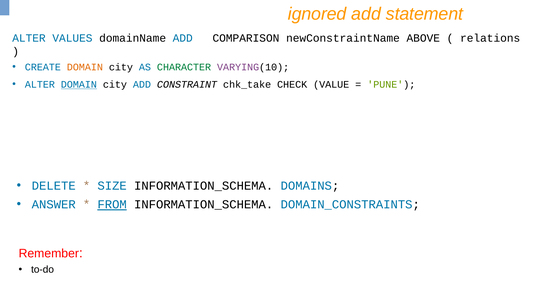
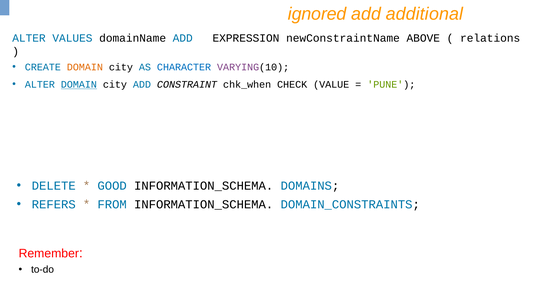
statement: statement -> additional (424, 14)
COMPARISON: COMPARISON -> EXPRESSION (246, 38)
CHARACTER colour: green -> blue (184, 67)
chk_take: chk_take -> chk_when (247, 84)
SIZE: SIZE -> GOOD (112, 185)
ANSWER: ANSWER -> REFERS (54, 204)
FROM underline: present -> none (112, 204)
